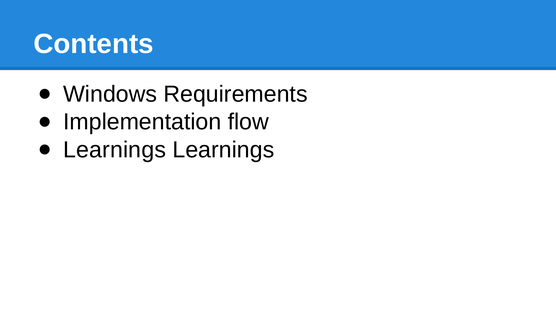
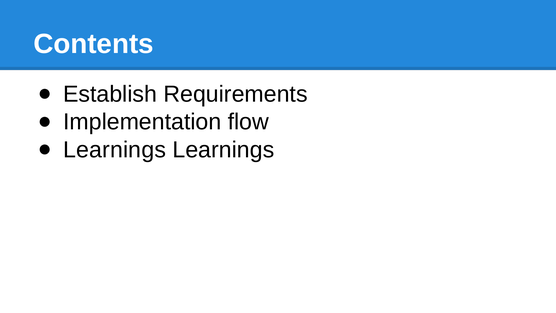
Windows: Windows -> Establish (110, 94)
